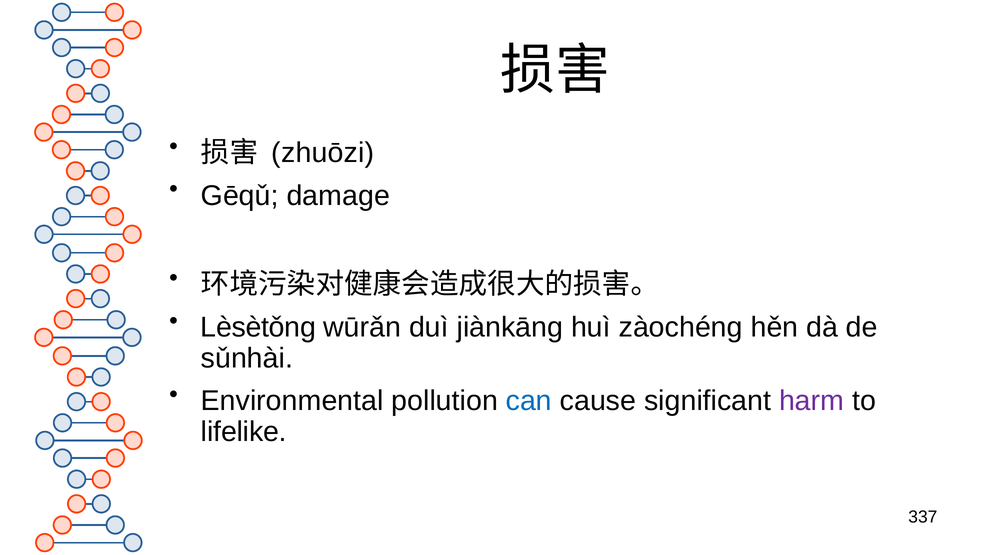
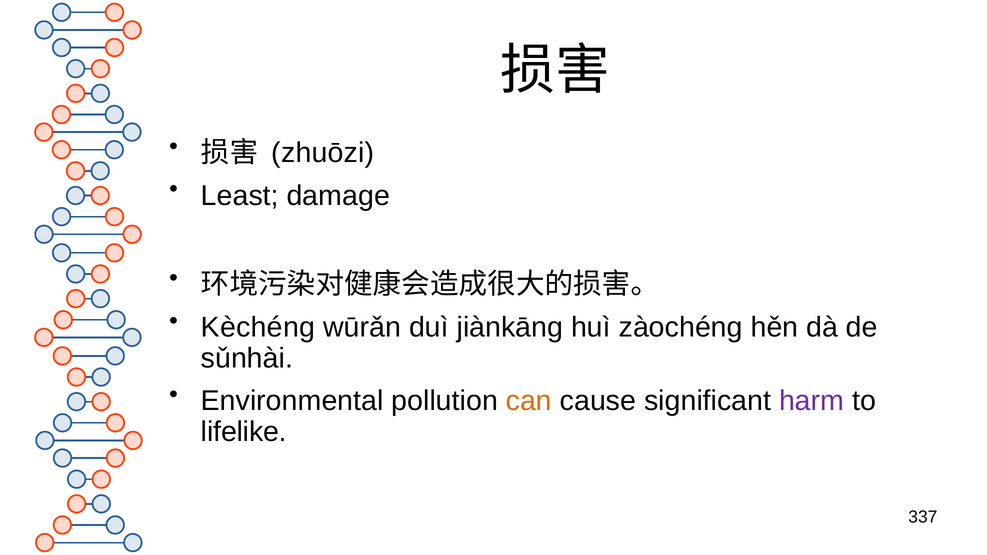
Gēqǔ: Gēqǔ -> Least (240, 196)
Lèsètǒng: Lèsètǒng -> Kèchéng (258, 327)
can colour: blue -> orange (529, 401)
